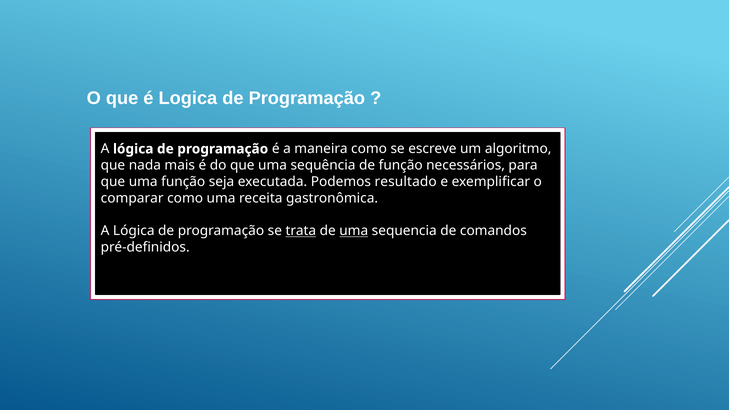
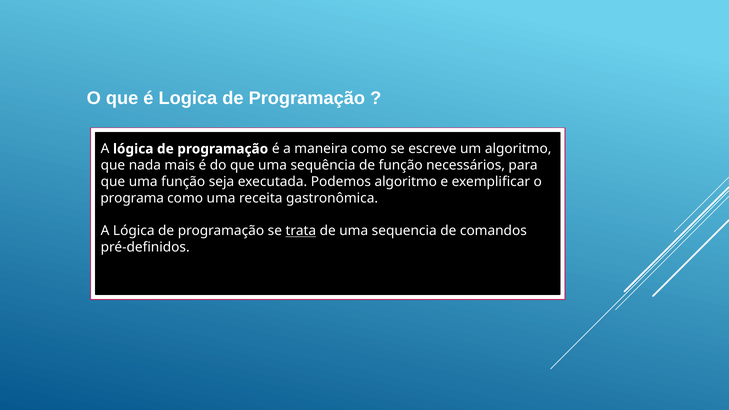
Podemos resultado: resultado -> algoritmo (406, 182)
comparar: comparar -> programa (132, 198)
uma underline: present -> none (354, 231)
